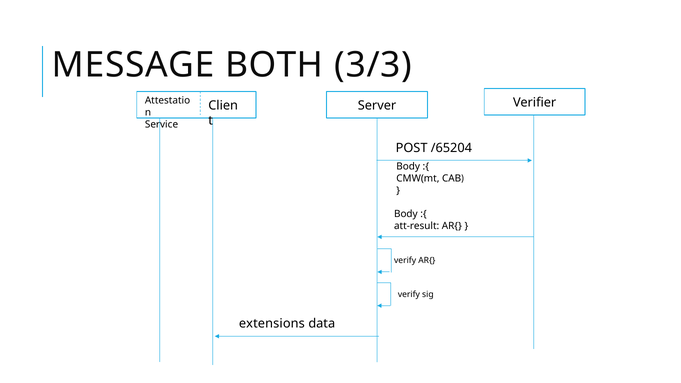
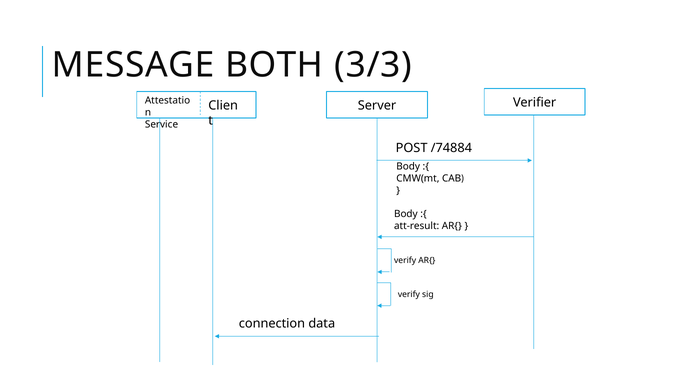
/65204: /65204 -> /74884 (451, 148)
extensions: extensions -> connection (272, 324)
